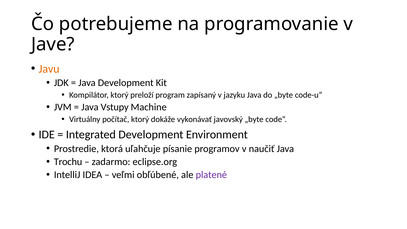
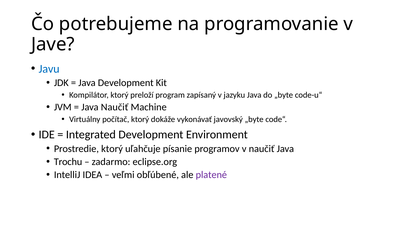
Javu colour: orange -> blue (49, 69)
Java Vstupy: Vstupy -> Naučiť (115, 107)
Prostredie ktorá: ktorá -> ktorý (112, 149)
